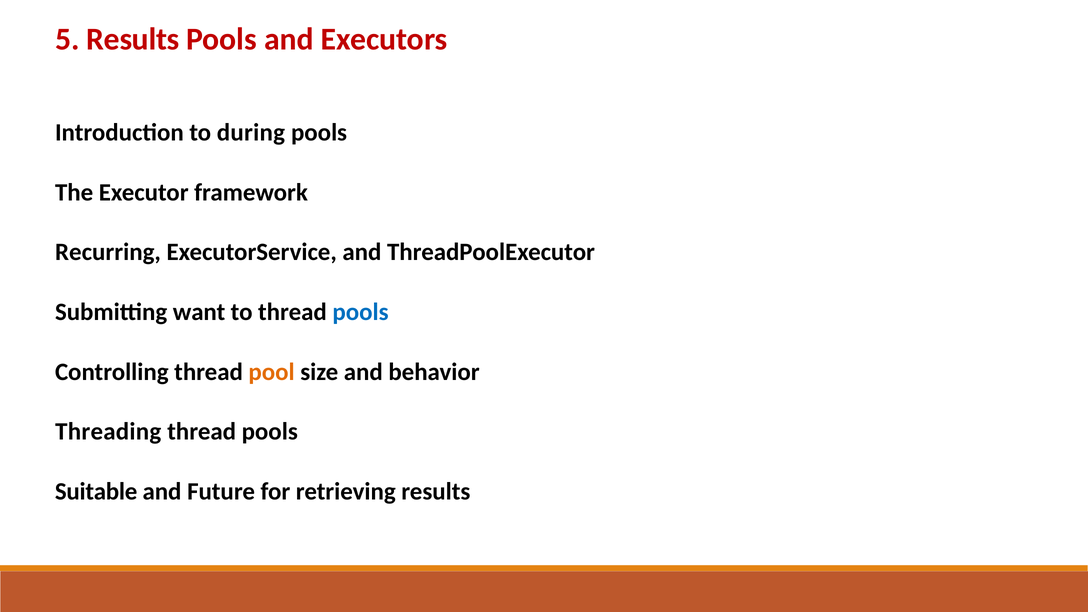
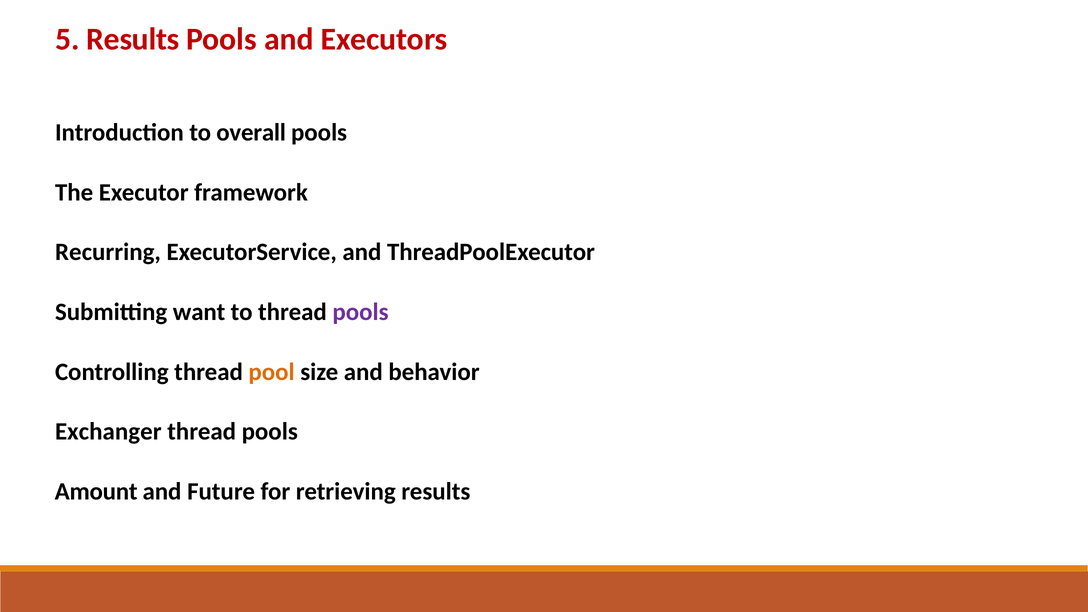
during: during -> overall (251, 133)
pools colour: blue -> purple (360, 312)
Threading: Threading -> Exchanger (108, 432)
Suitable: Suitable -> Amount (96, 491)
